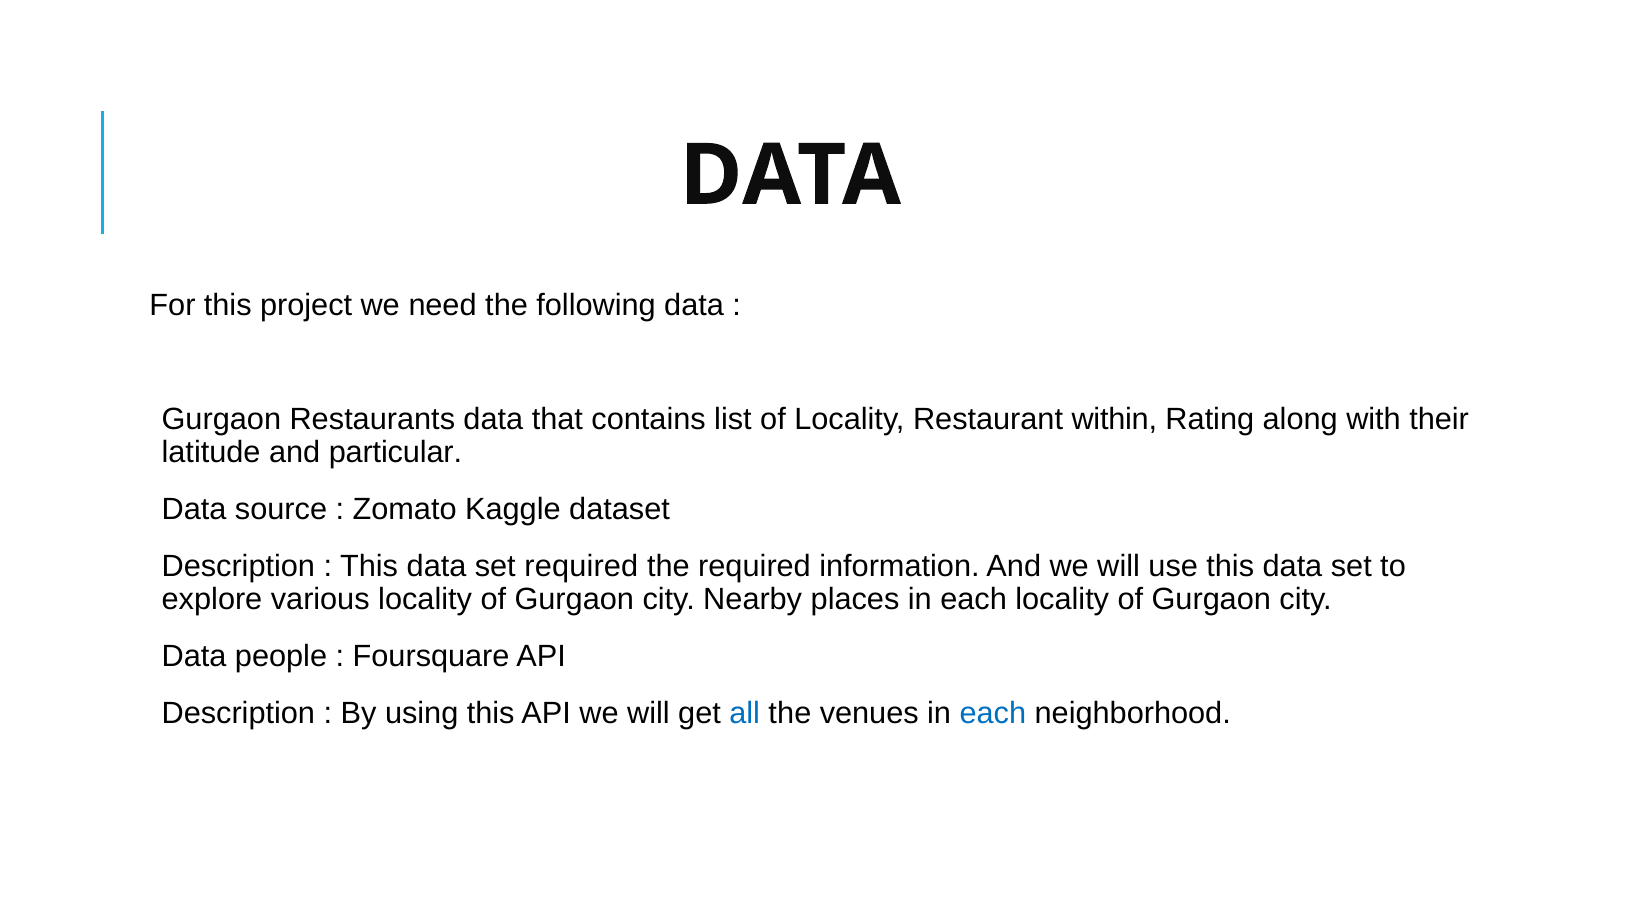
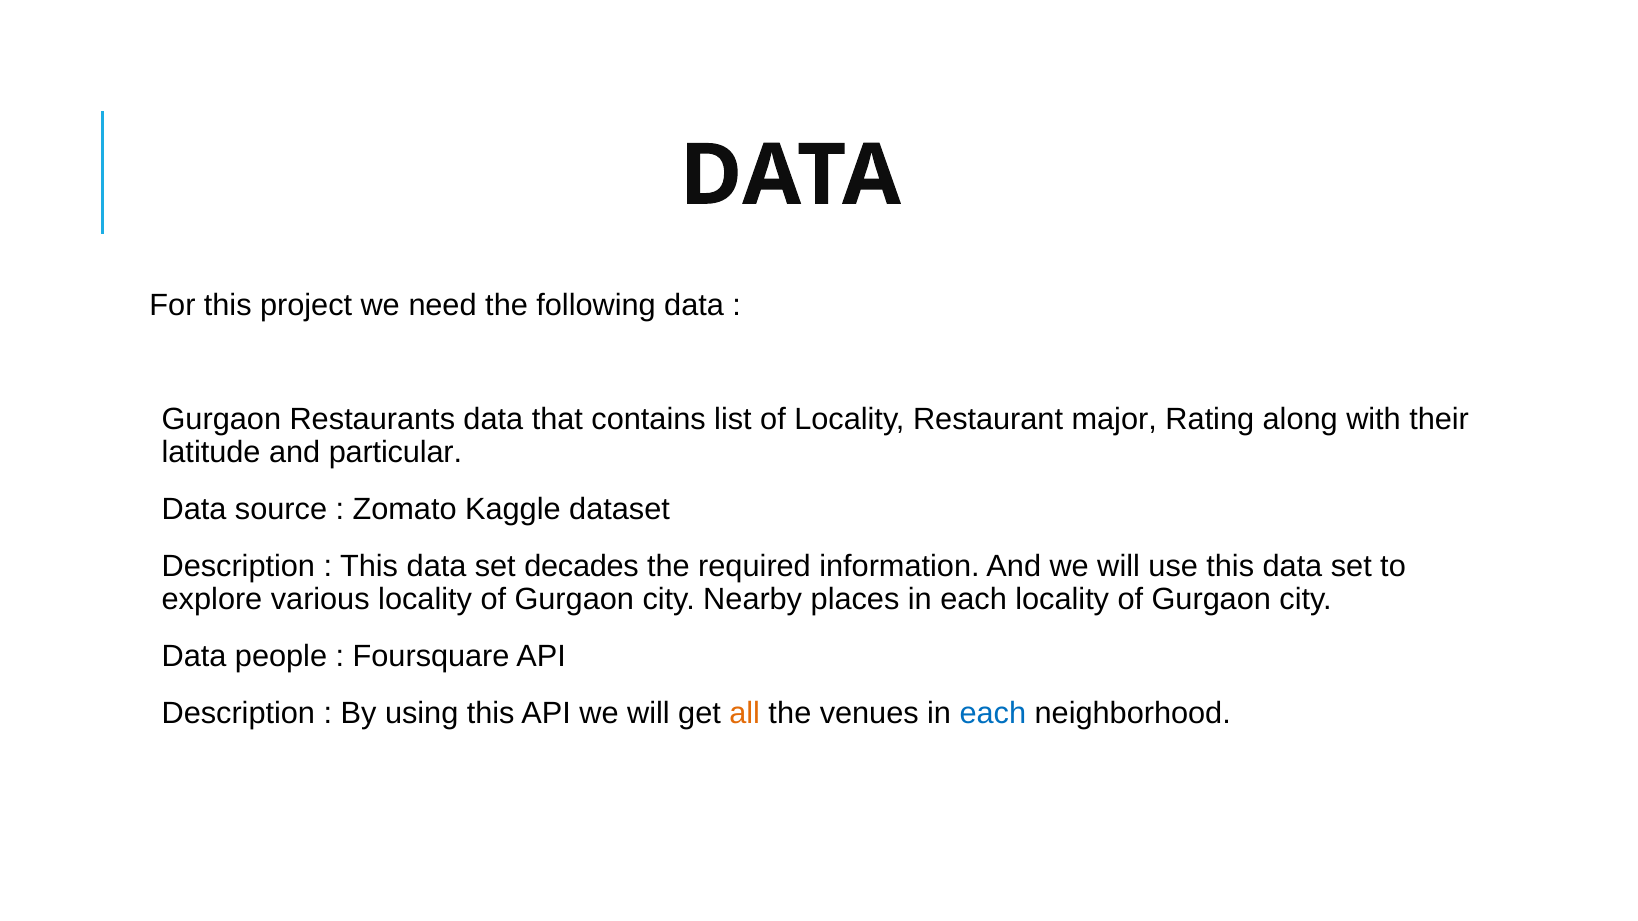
within: within -> major (1114, 419)
set required: required -> decades (582, 567)
all colour: blue -> orange (745, 714)
